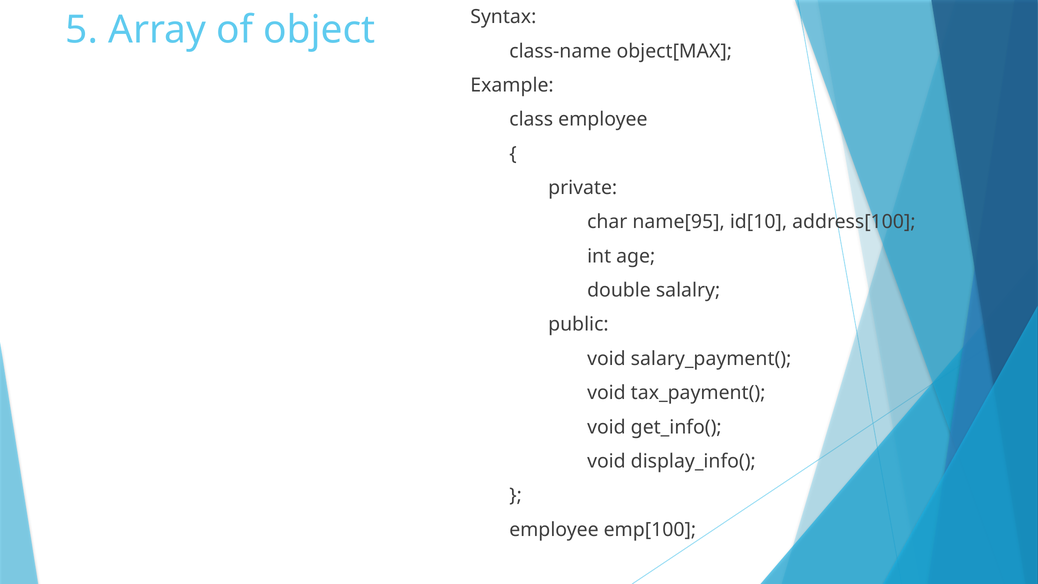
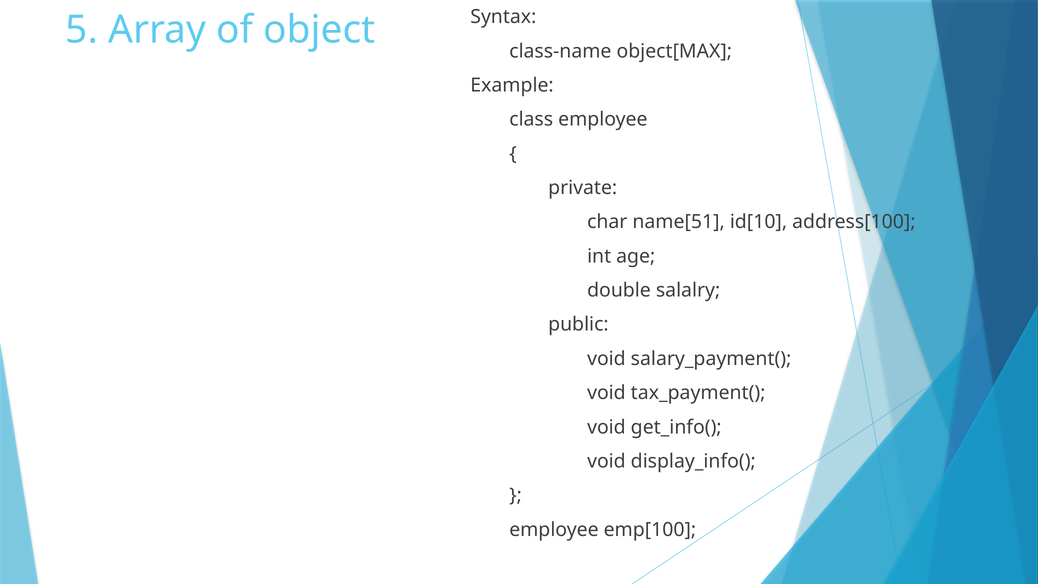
name[95: name[95 -> name[51 (679, 222)
